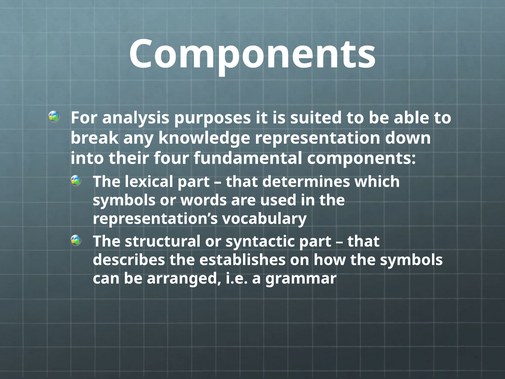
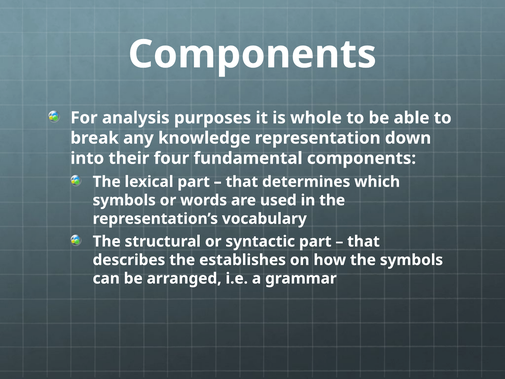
suited: suited -> whole (316, 118)
